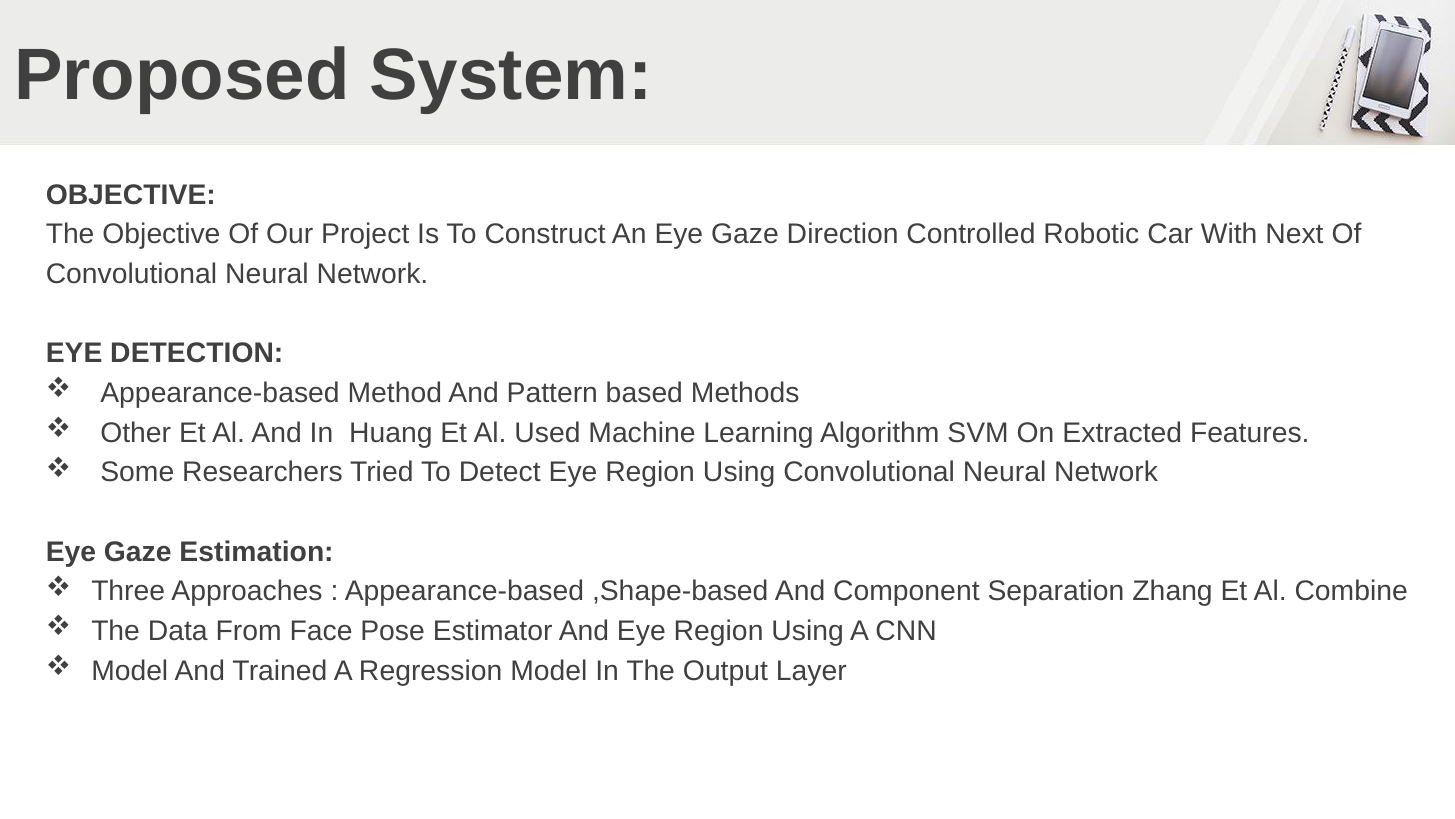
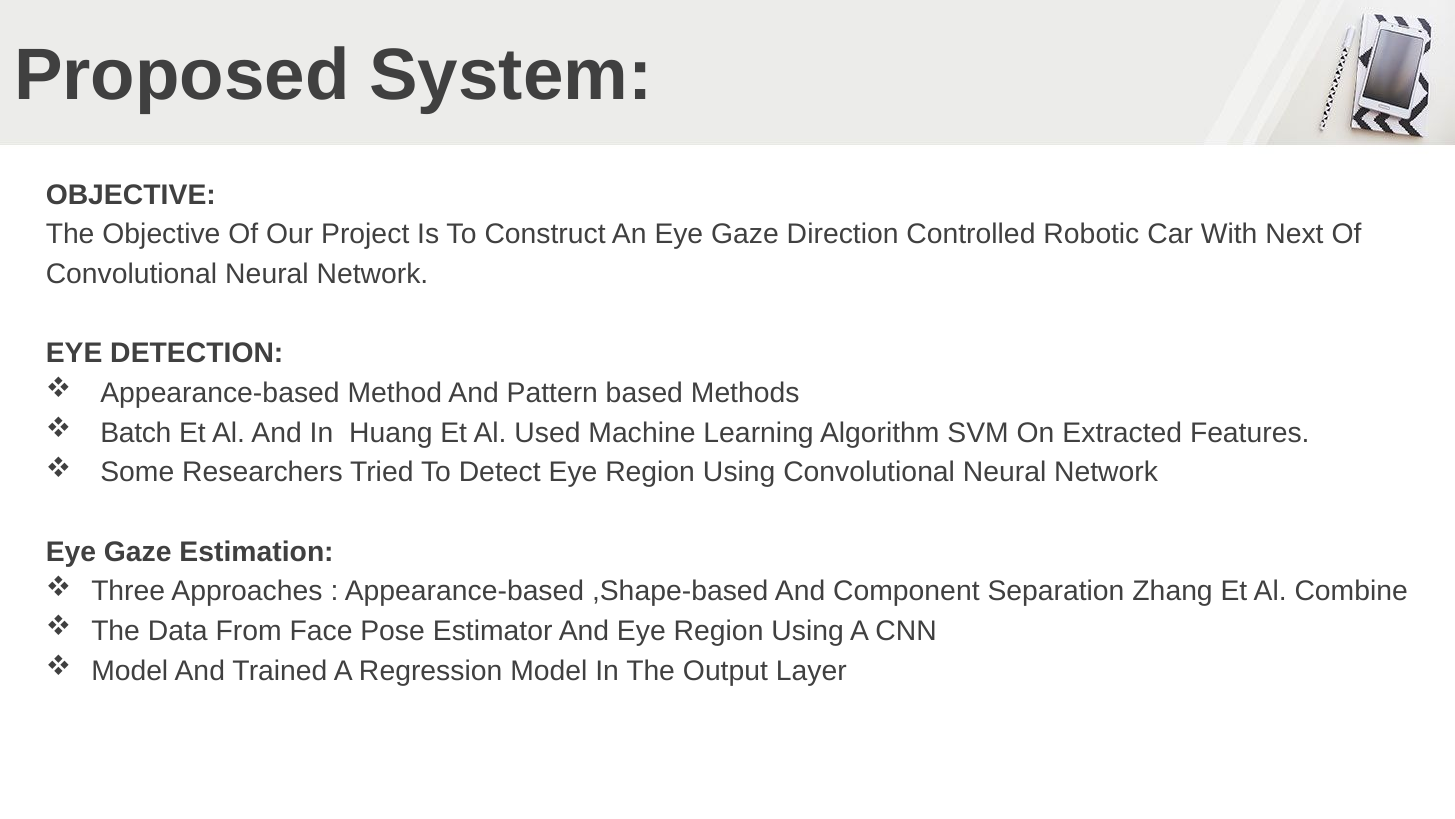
Other: Other -> Batch (136, 433)
